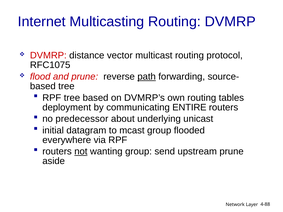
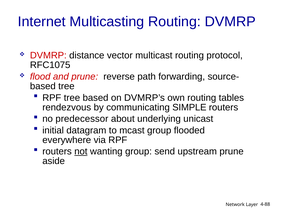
path underline: present -> none (147, 77)
deployment: deployment -> rendezvous (67, 107)
ENTIRE: ENTIRE -> SIMPLE (189, 107)
